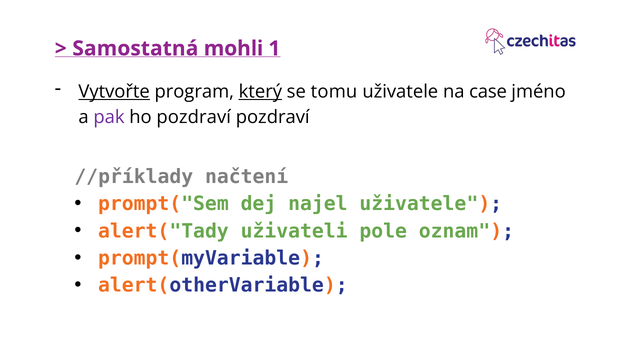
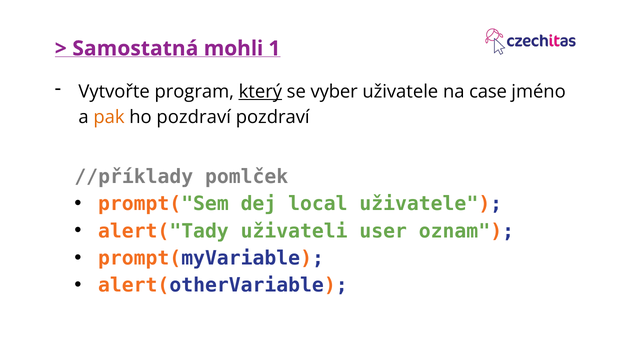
Vytvořte underline: present -> none (114, 92)
tomu: tomu -> vyber (334, 92)
pak colour: purple -> orange (109, 117)
načtení: načtení -> pomlček (247, 177)
najel: najel -> local (318, 204)
pole: pole -> user (383, 231)
